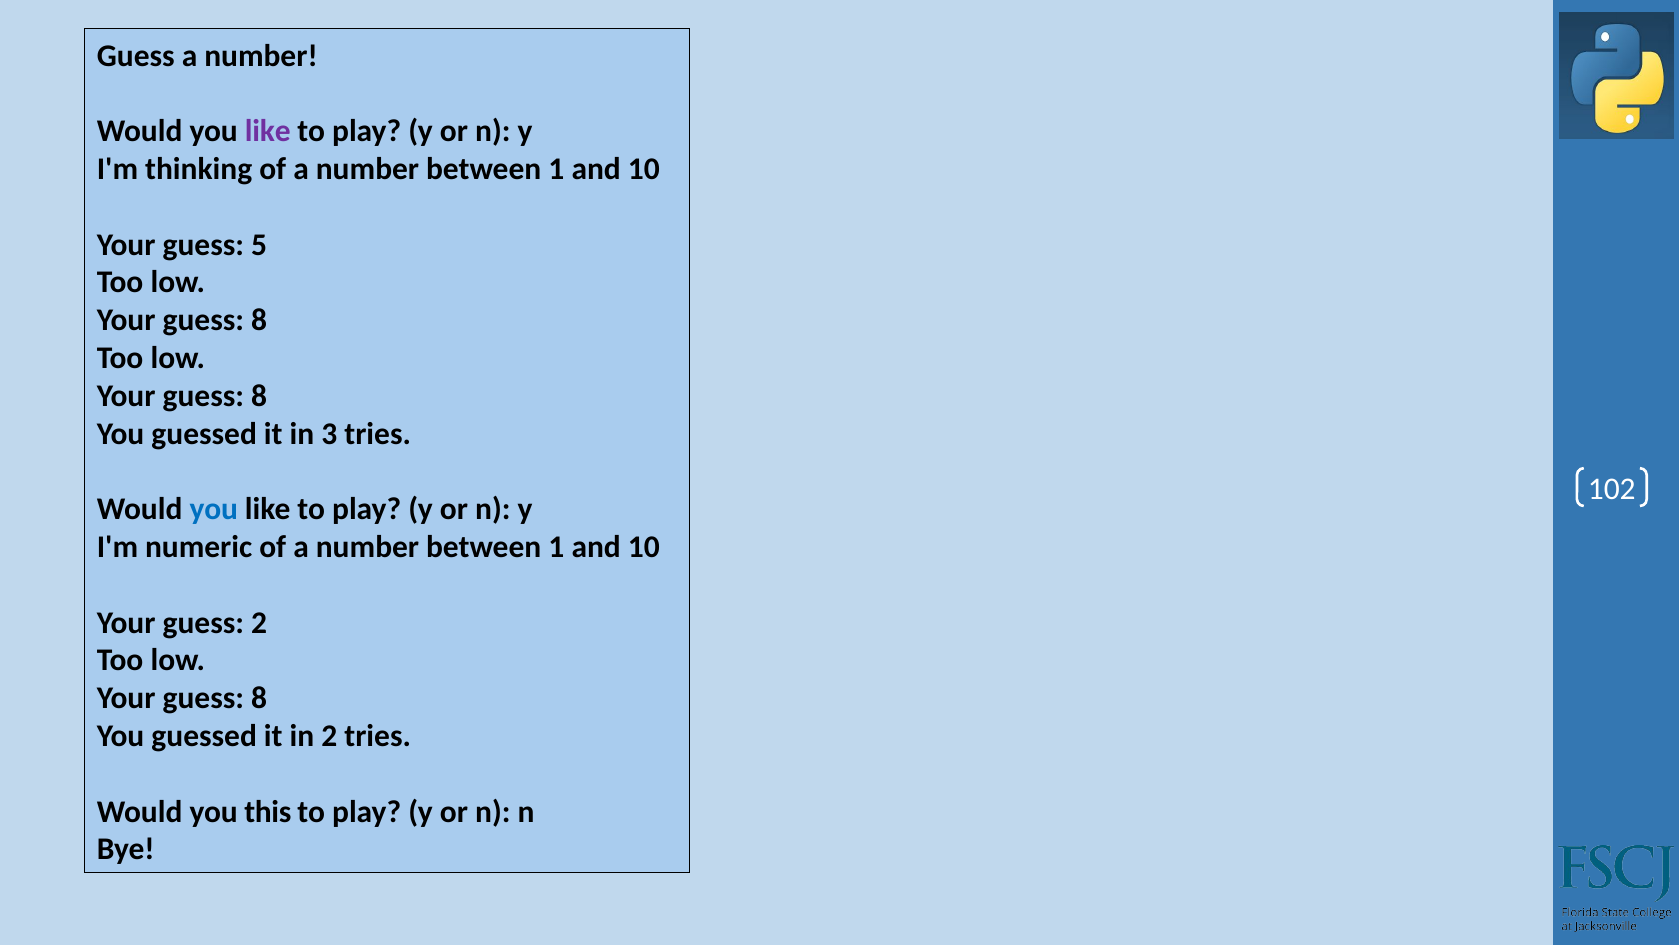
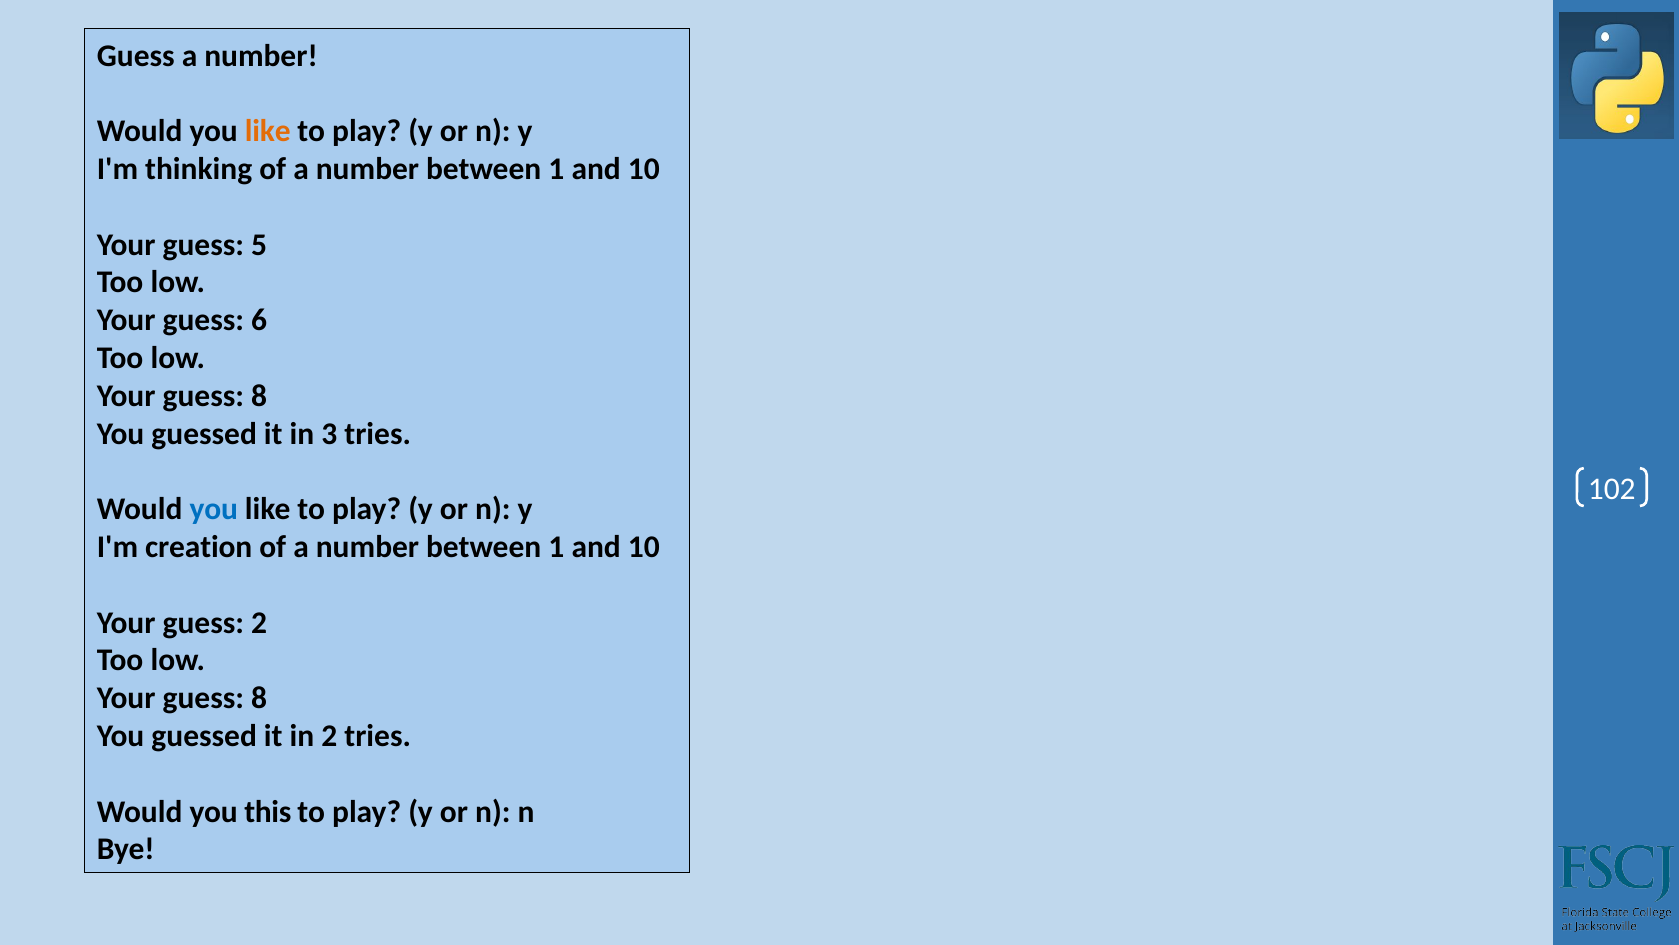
like colour: purple -> orange (268, 131)
8: 8 -> 6 (259, 320)
numeric: numeric -> creation (199, 547)
